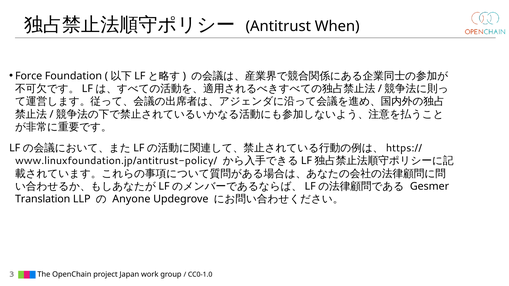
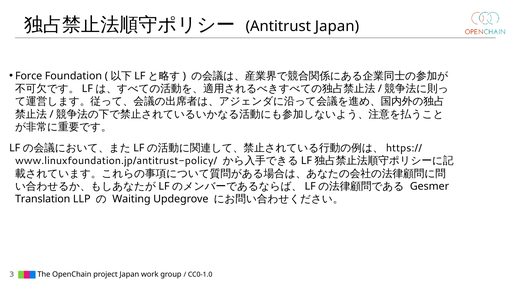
Antitrust When: When -> Japan (337, 26)
Anyone: Anyone -> Waiting (131, 199)
